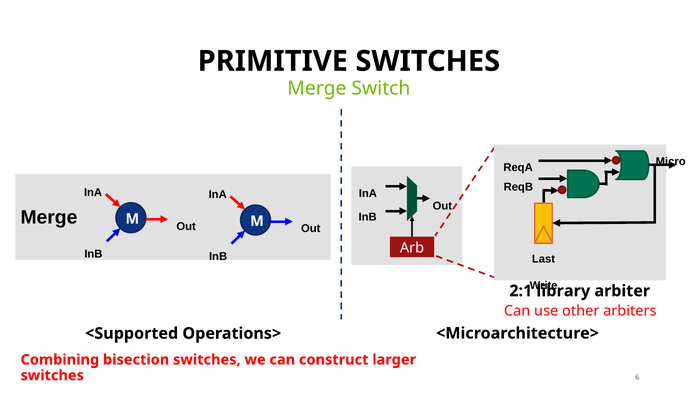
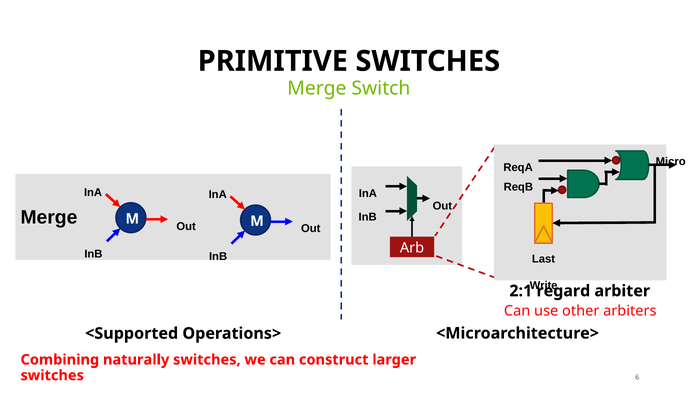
library: library -> regard (563, 291)
bisection: bisection -> naturally (136, 359)
